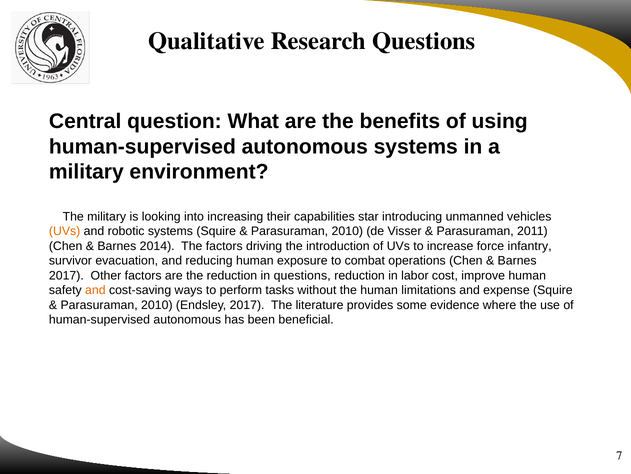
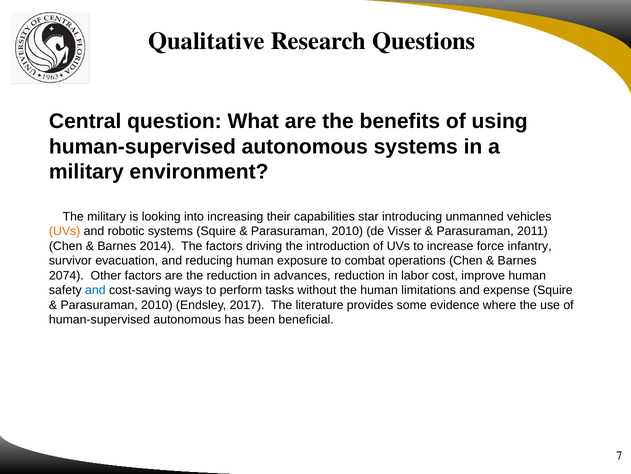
2017: 2017 -> 2074 (66, 275)
in questions: questions -> advances (302, 275)
and colour: orange -> blue (95, 290)
